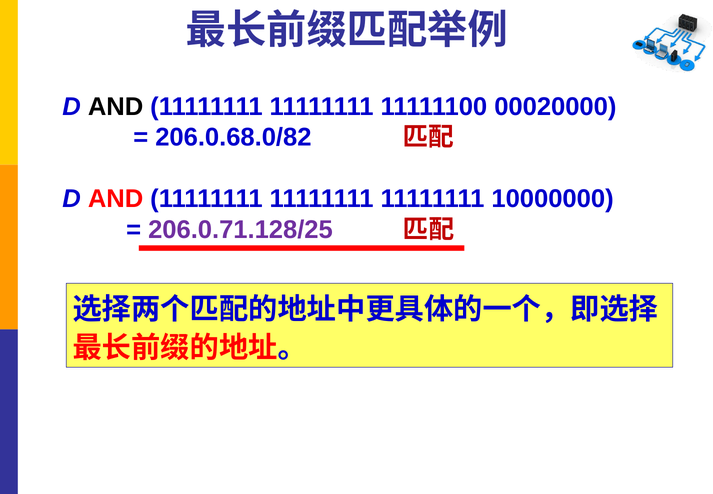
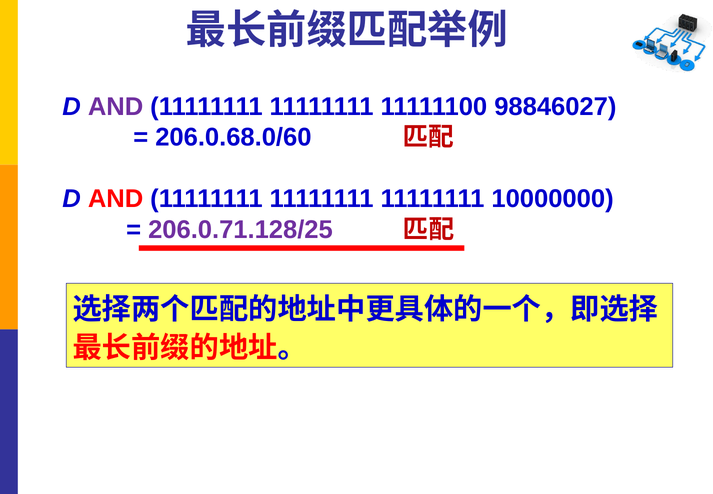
AND colour: black -> purple (116, 106)
00020000: 00020000 -> 98846027 (555, 106)
206.0.68.0/82: 206.0.68.0/82 -> 206.0.68.0/60 (233, 137)
